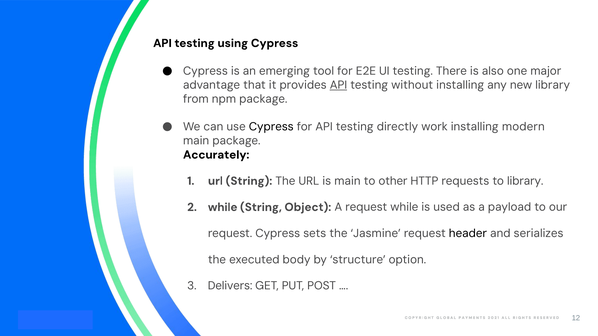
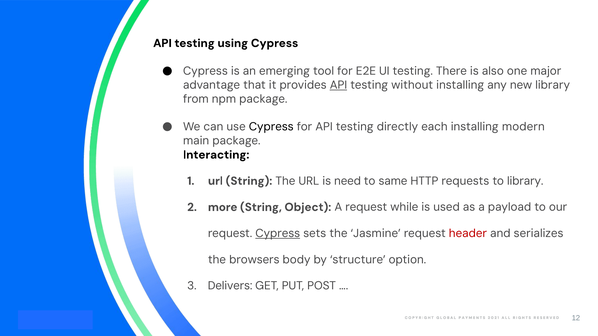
work: work -> each (434, 127)
Accurately: Accurately -> Interacting (216, 155)
is main: main -> need (348, 181)
other: other -> same (393, 181)
while: while -> more (223, 207)
Cypress underline: none -> present (278, 234)
header colour: black -> red (468, 234)
executed: executed -> browsers (254, 260)
